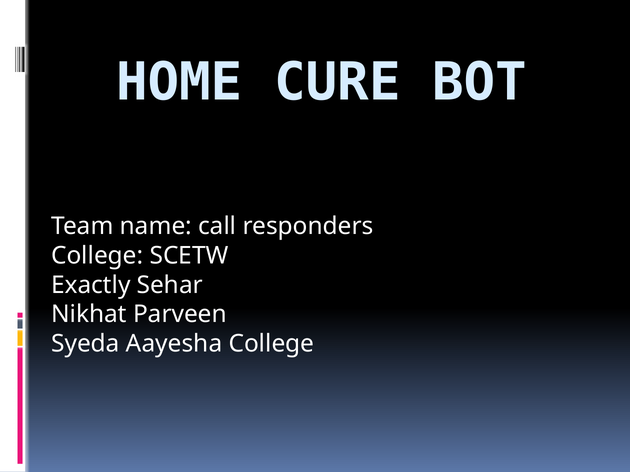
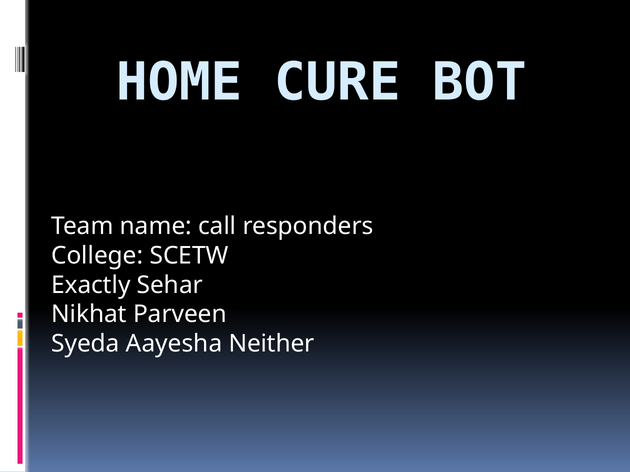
Aayesha College: College -> Neither (271, 344)
